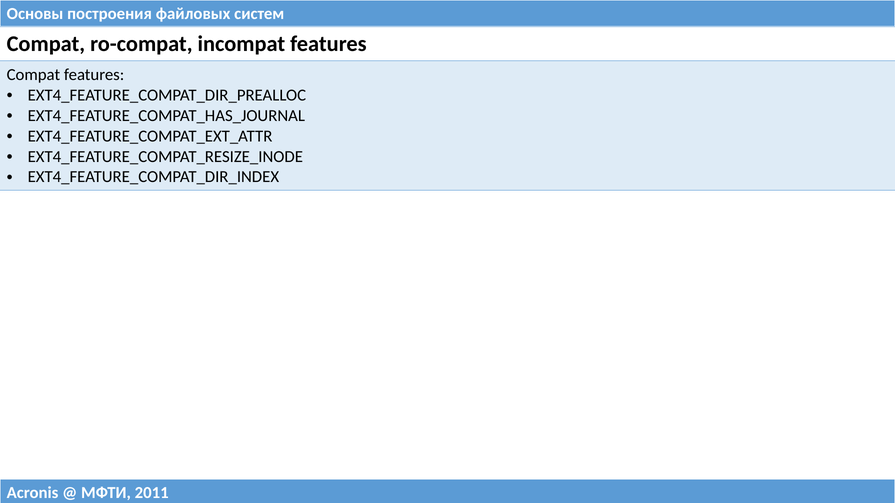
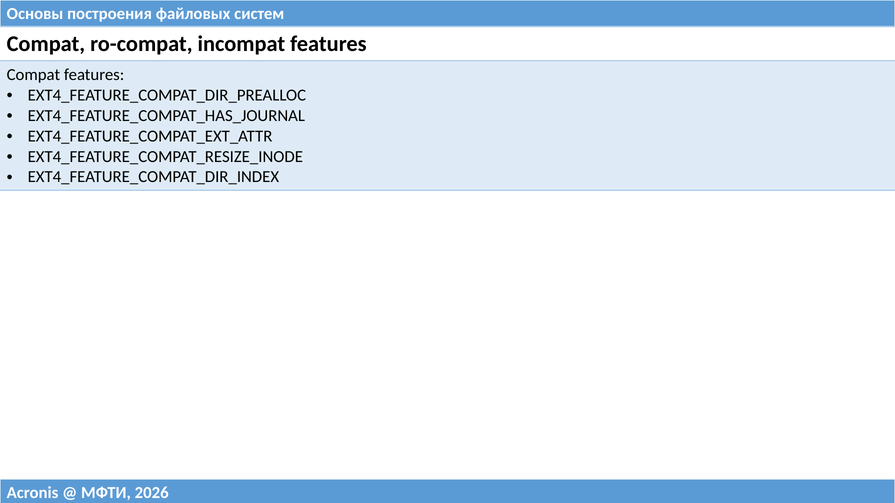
2011: 2011 -> 2026 (152, 493)
